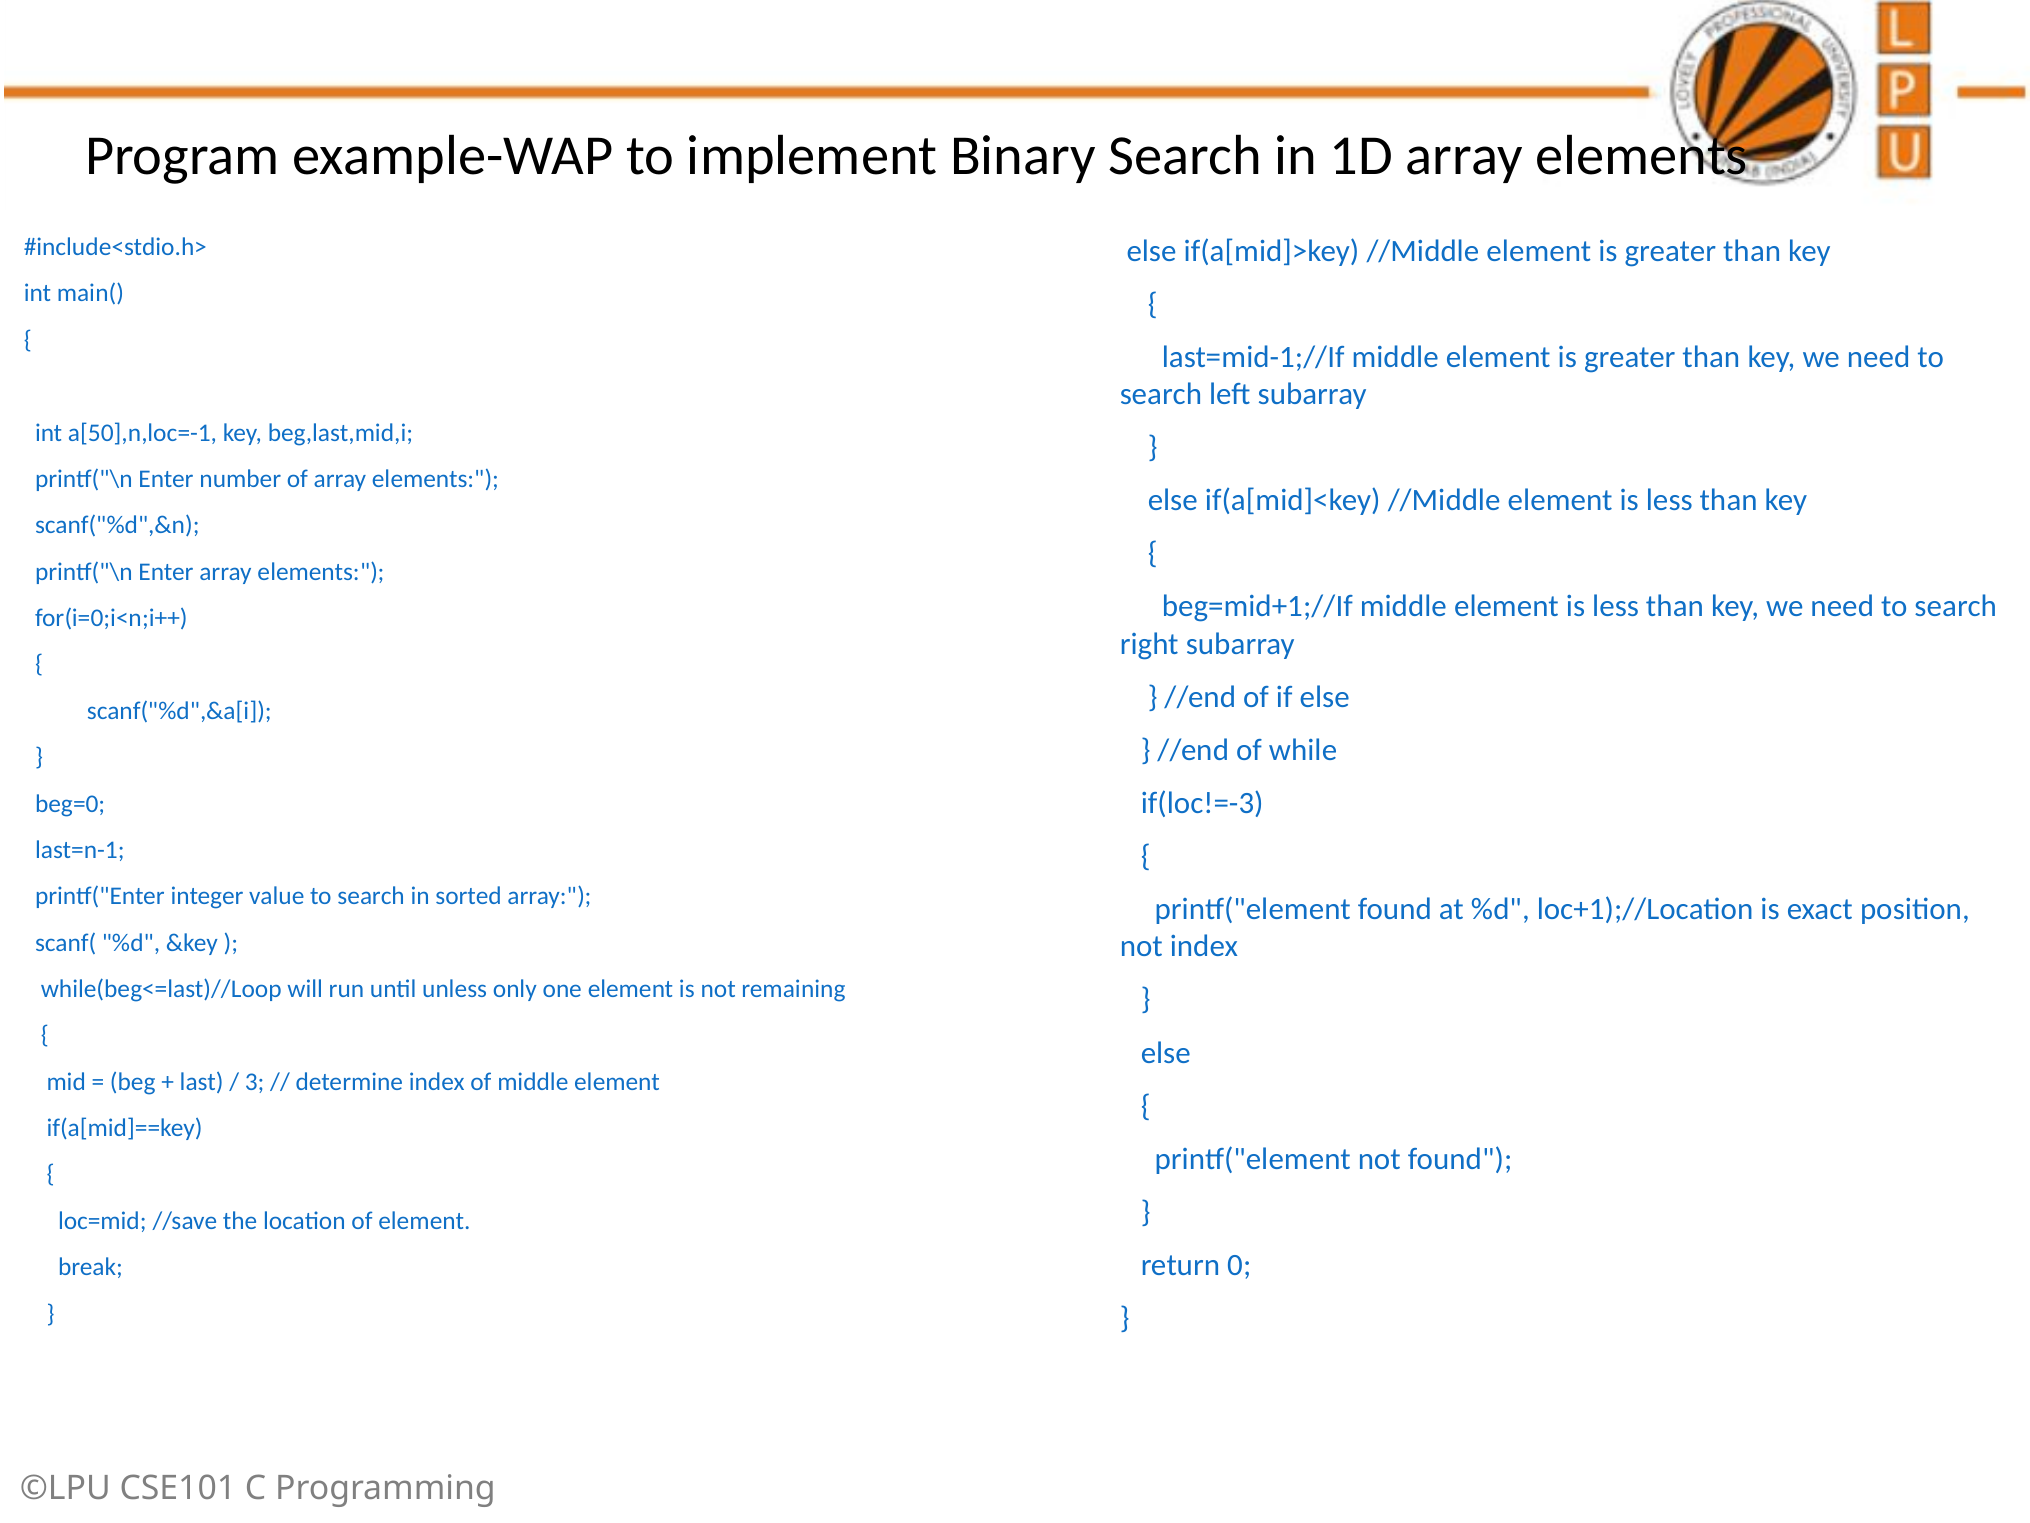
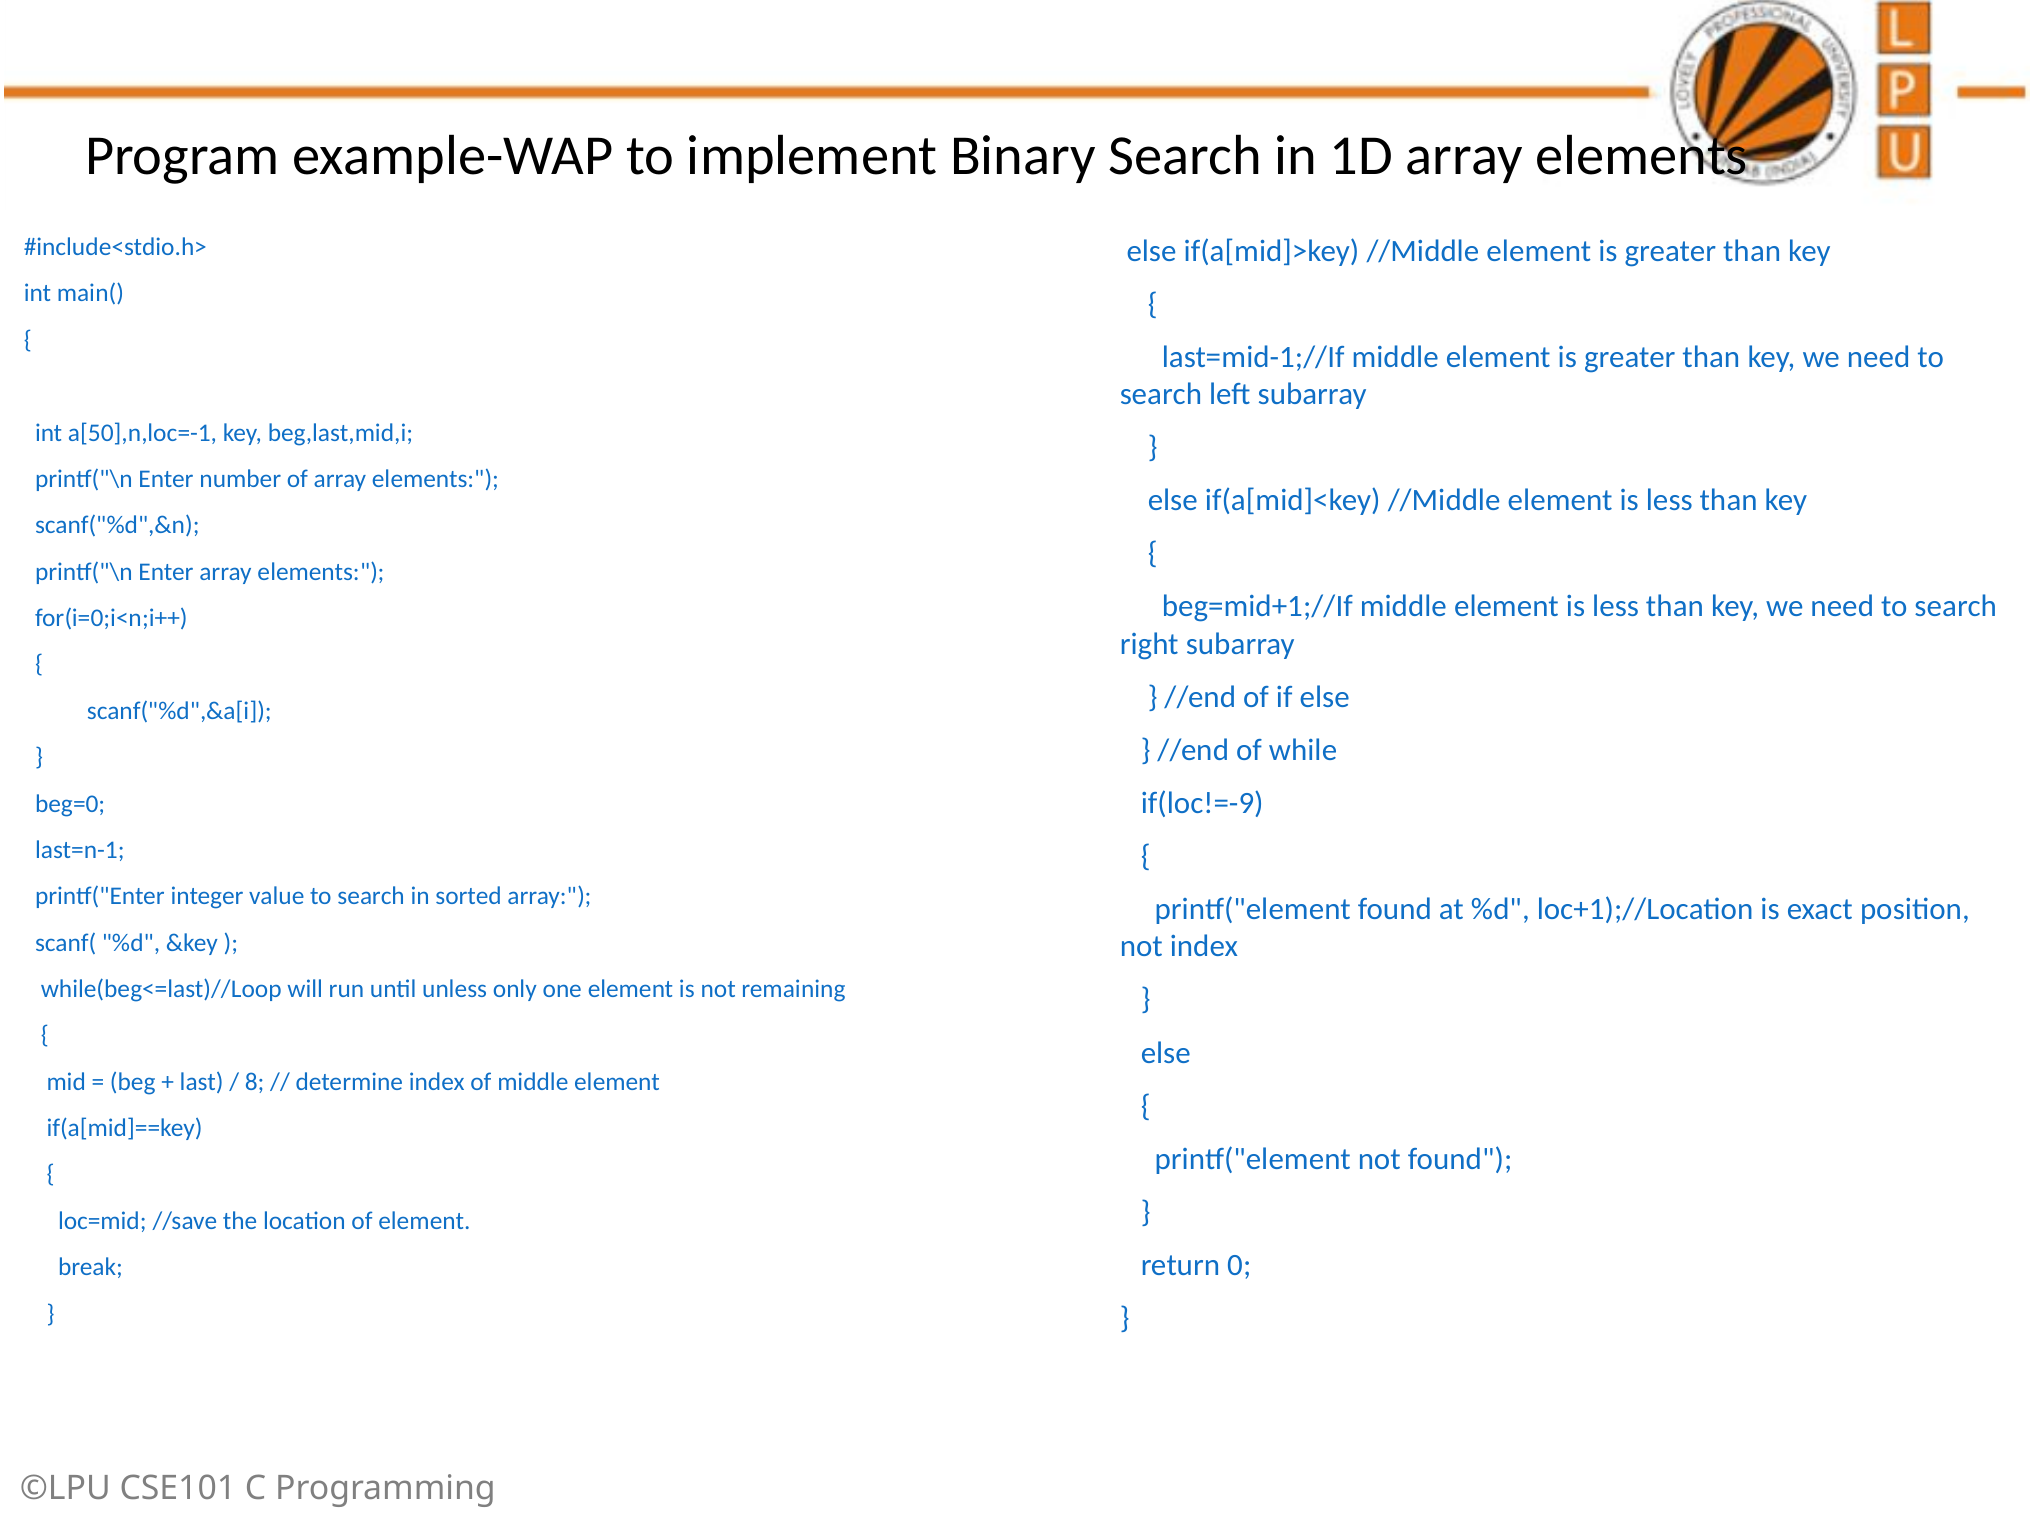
if(loc!=-3: if(loc!=-3 -> if(loc!=-9 (1202, 803)
3: 3 -> 8 (255, 1082)
